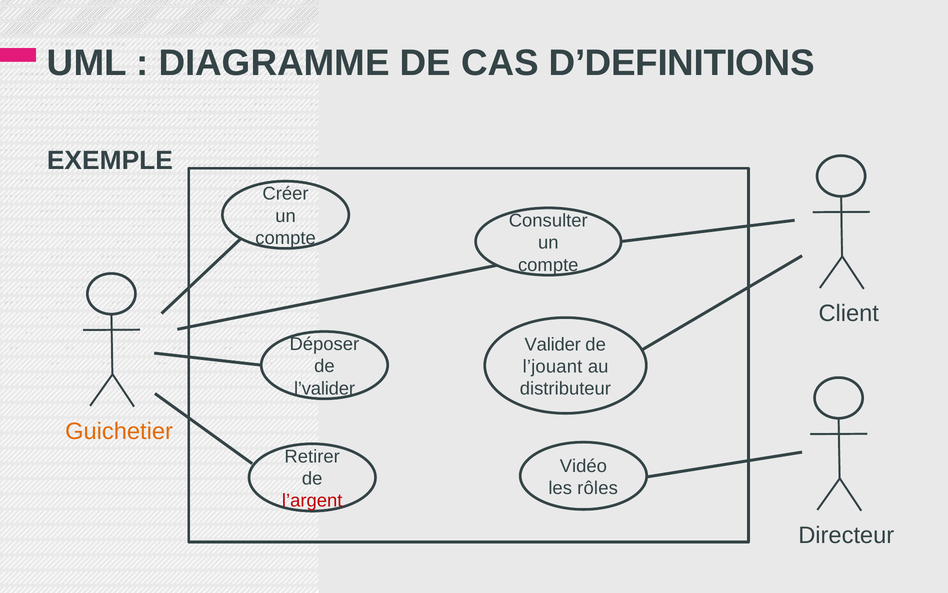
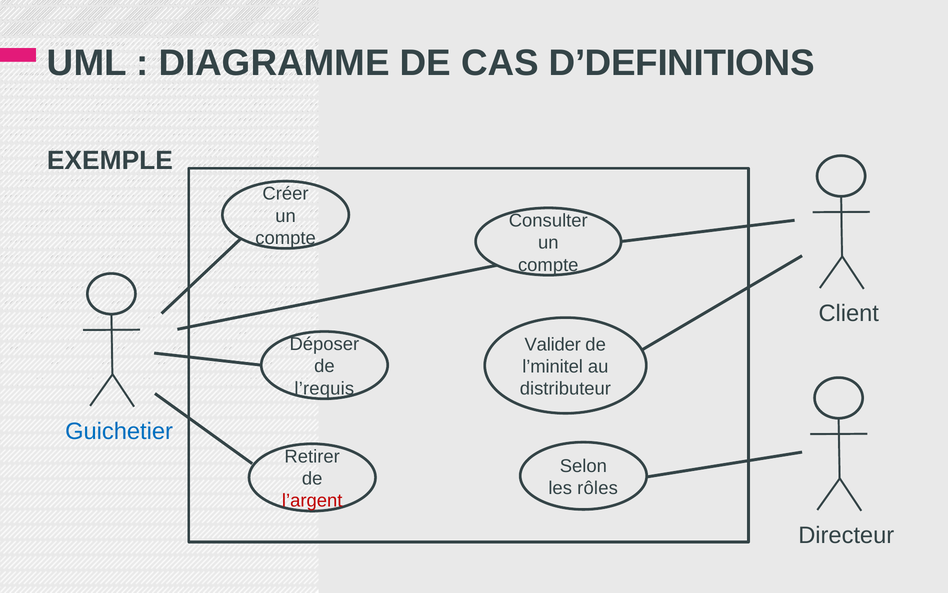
l’jouant: l’jouant -> l’minitel (553, 366)
l’valider: l’valider -> l’requis (324, 388)
Guichetier colour: orange -> blue (119, 431)
Vidéo: Vidéo -> Selon (583, 466)
